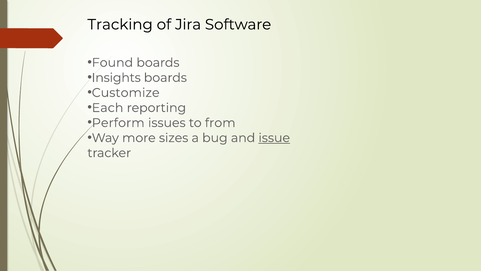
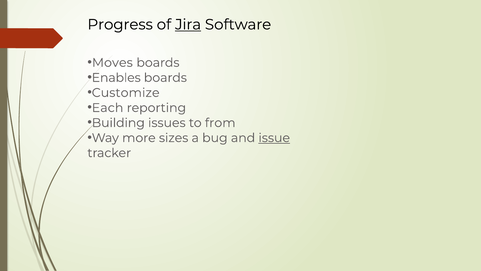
Tracking: Tracking -> Progress (120, 24)
Jira underline: none -> present (188, 24)
Found: Found -> Moves (112, 63)
Insights: Insights -> Enables (116, 78)
Perform: Perform -> Building (118, 123)
